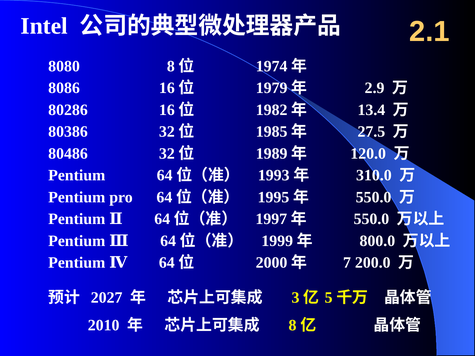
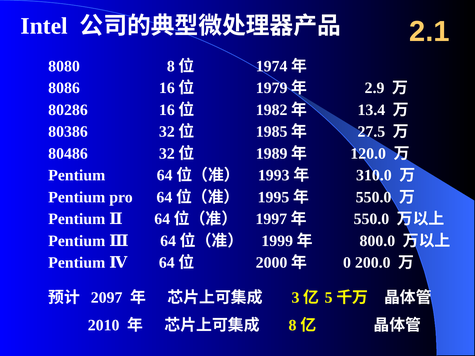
7: 7 -> 0 (347, 263)
2027: 2027 -> 2097 (107, 298)
